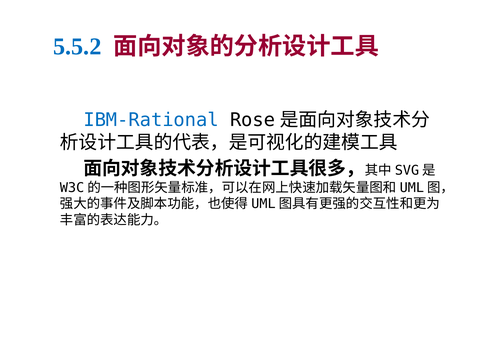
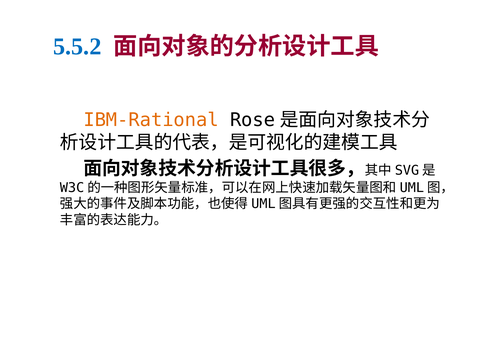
IBM-Rational colour: blue -> orange (151, 120)
